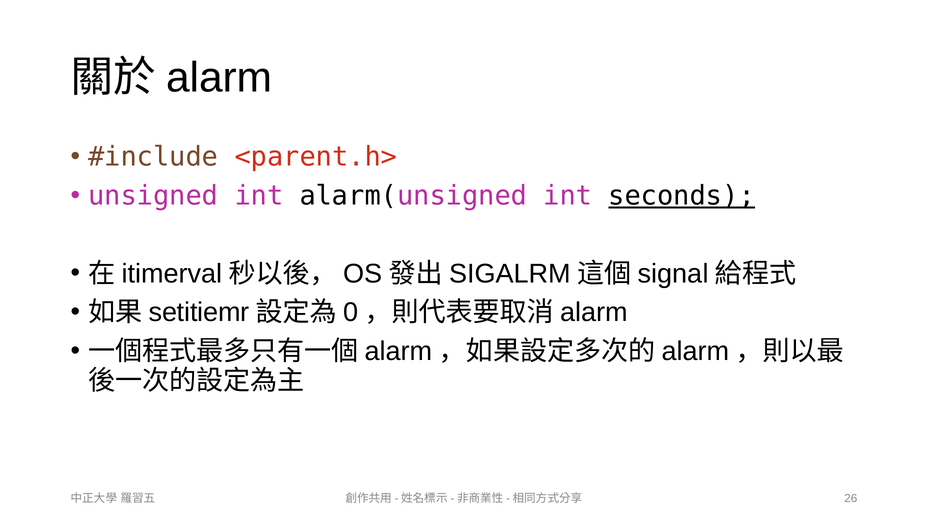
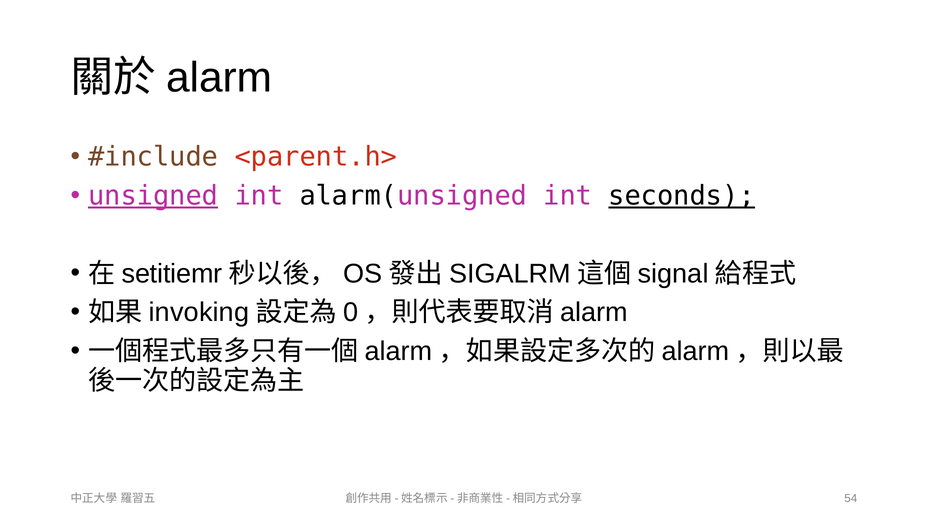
unsigned underline: none -> present (153, 196)
itimerval: itimerval -> setitiemr (172, 274)
setitiemr: setitiemr -> invoking (199, 313)
26: 26 -> 54 (851, 498)
